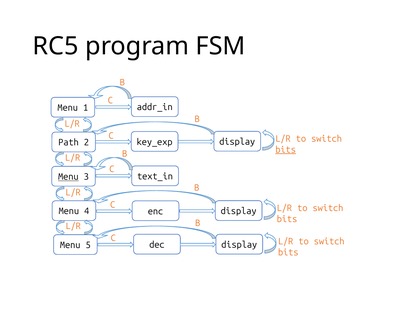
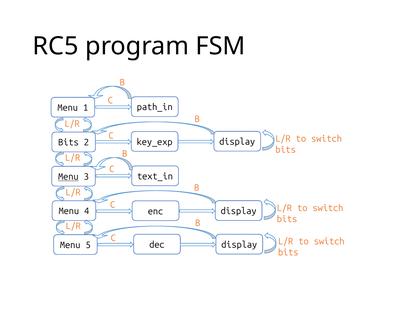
addr_in: addr_in -> path_in (155, 107)
Path: Path -> Bits (69, 142)
bits underline: present -> none (286, 150)
